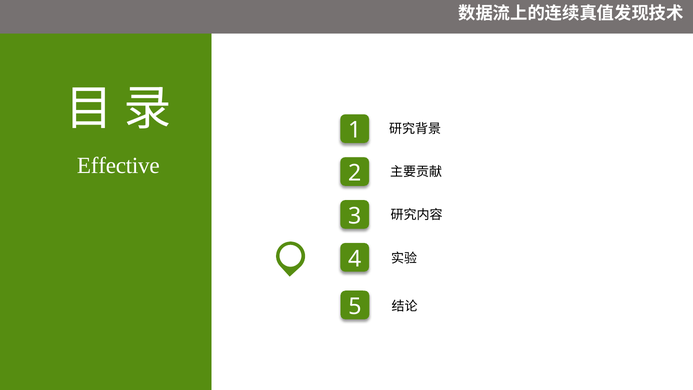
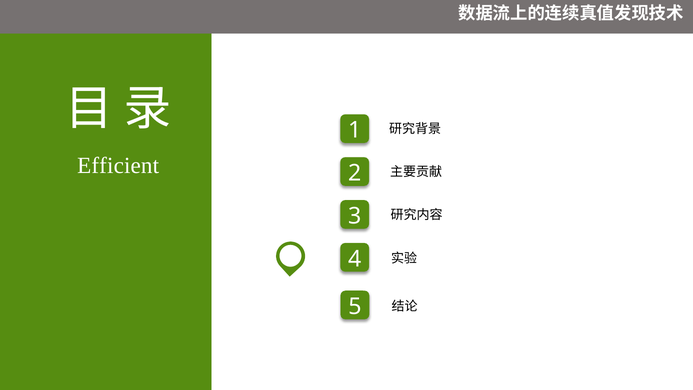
Effective: Effective -> Efficient (118, 165)
